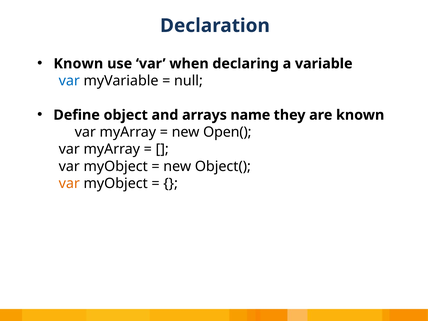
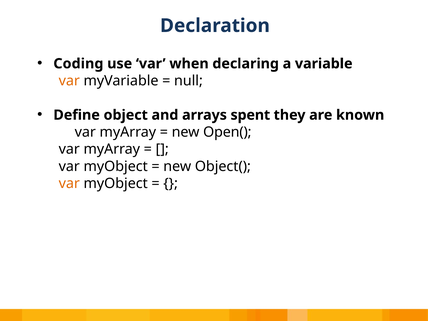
Known: Known -> Coding (78, 64)
var colour: blue -> orange (69, 81)
name: name -> spent (250, 115)
